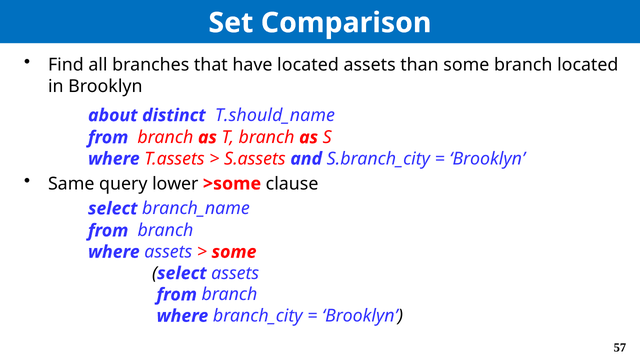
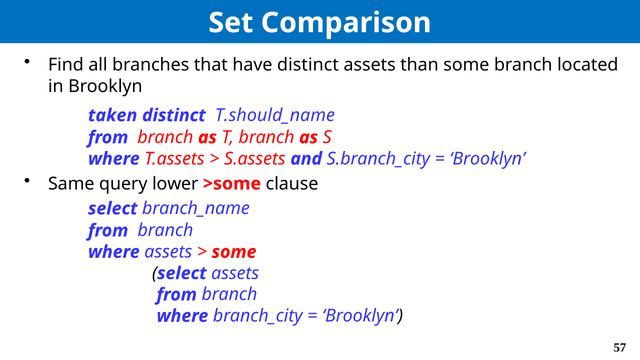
have located: located -> distinct (308, 65)
about: about -> taken (113, 115)
